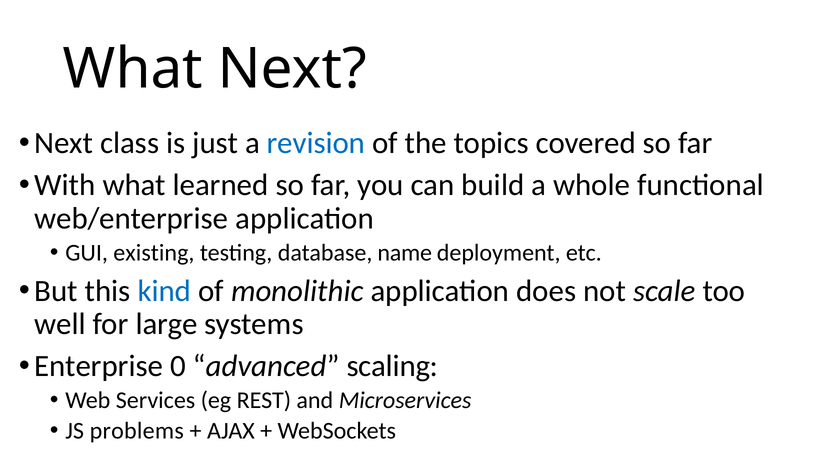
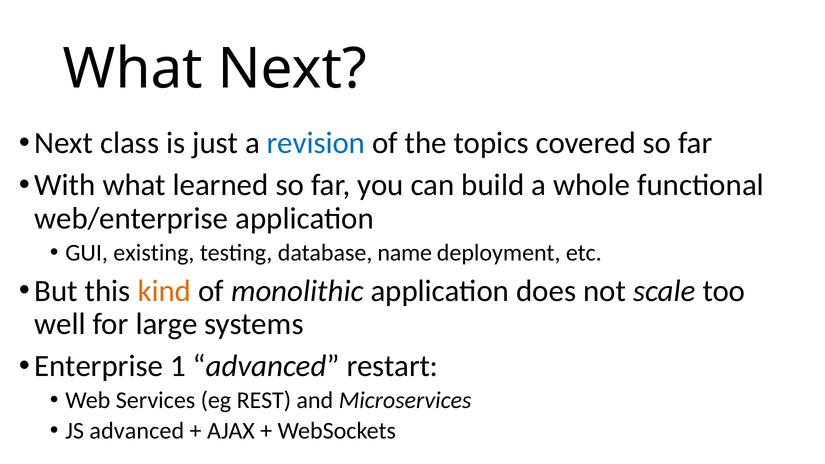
kind colour: blue -> orange (164, 291)
0: 0 -> 1 (178, 366)
scaling: scaling -> restart (392, 366)
JS problems: problems -> advanced (137, 431)
